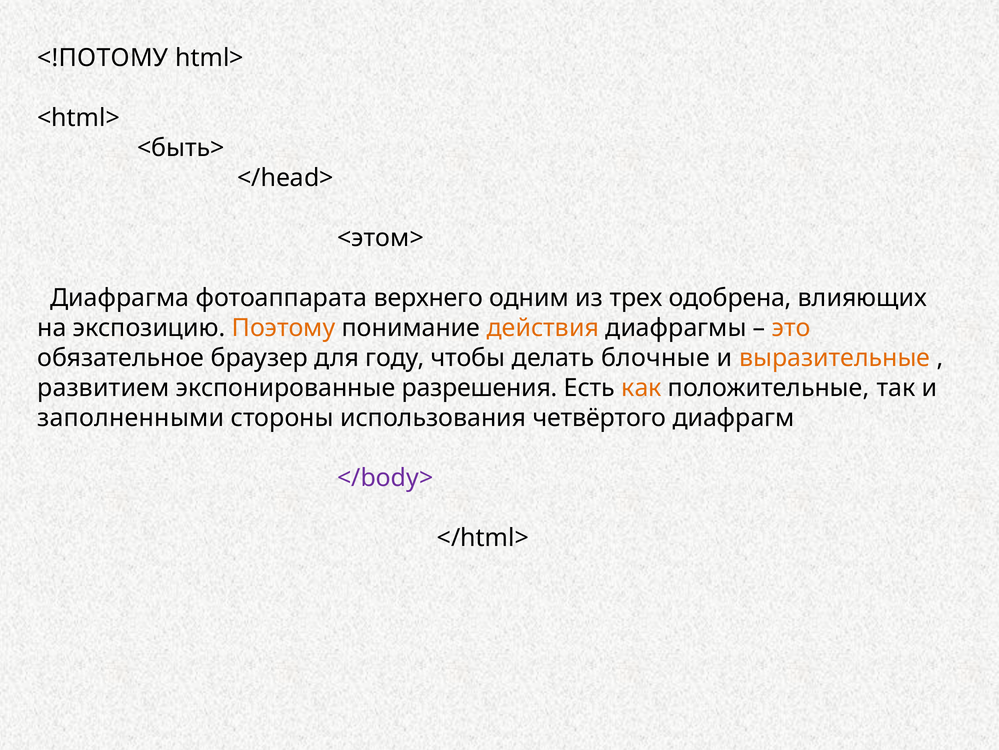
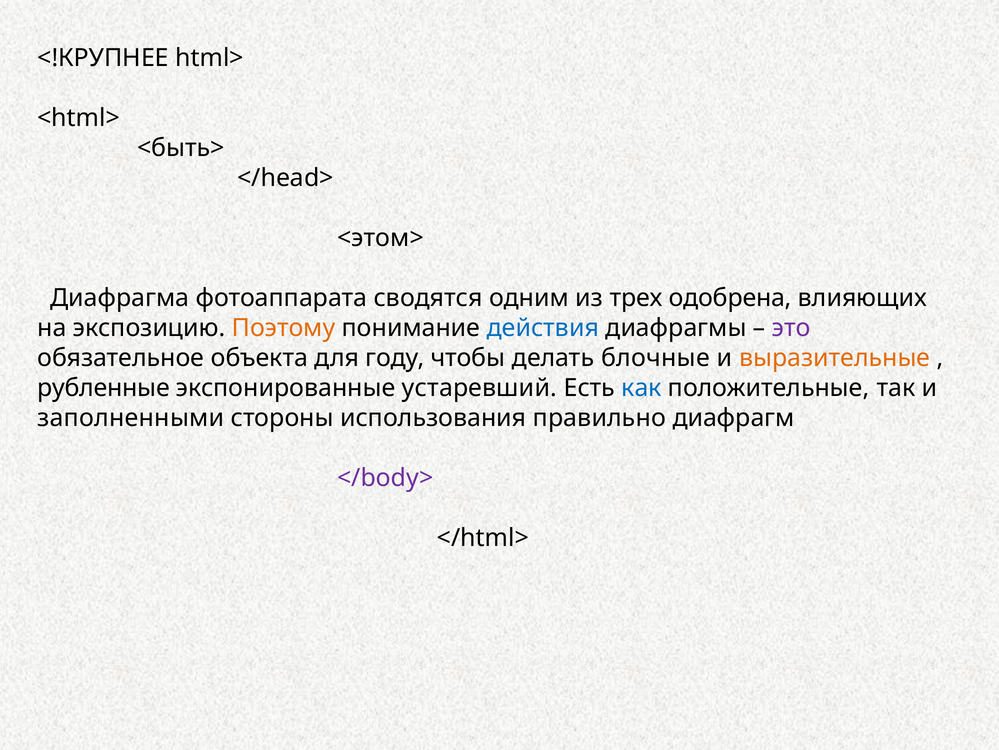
<!ПОТОМУ: <!ПОТОМУ -> <!КРУПНЕЕ (103, 58)
верхнего: верхнего -> сводятся (428, 298)
действия colour: orange -> blue (543, 328)
это colour: orange -> purple (791, 328)
браузер: браузер -> объекта (259, 358)
развитием: развитием -> рубленные (104, 388)
разрешения: разрешения -> устаревший (479, 388)
как colour: orange -> blue (641, 388)
четвёртого: четвёртого -> правильно (599, 418)
